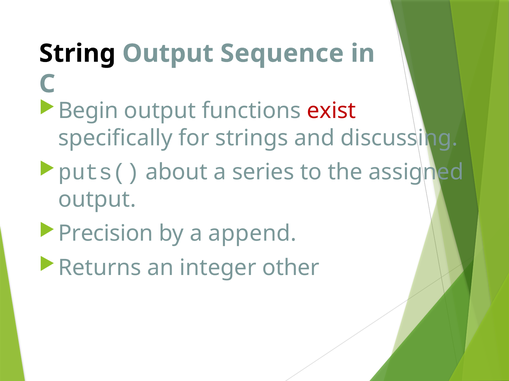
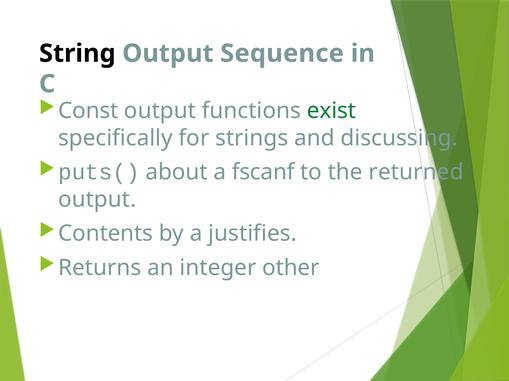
Begin: Begin -> Const (88, 111)
exist colour: red -> green (331, 111)
series: series -> fscanf (263, 172)
assigned: assigned -> returned (416, 172)
Precision: Precision -> Contents (106, 234)
append: append -> justifies (253, 234)
